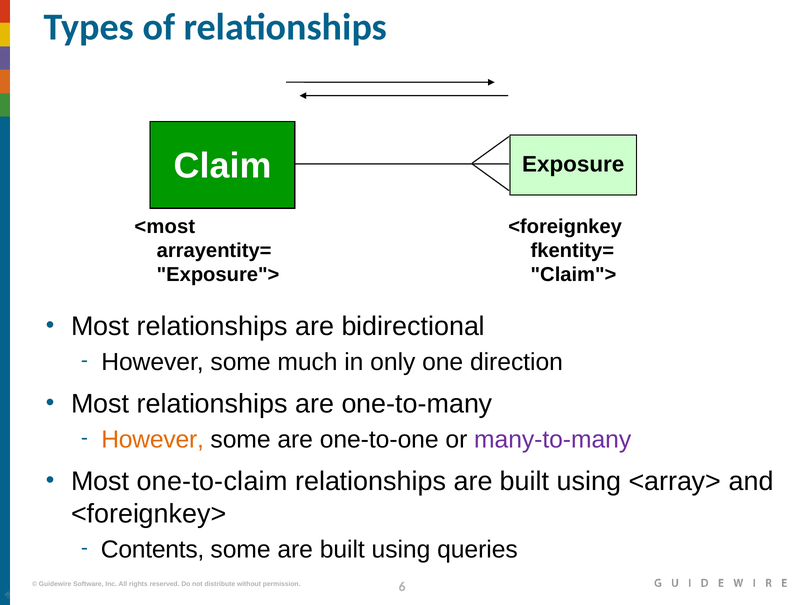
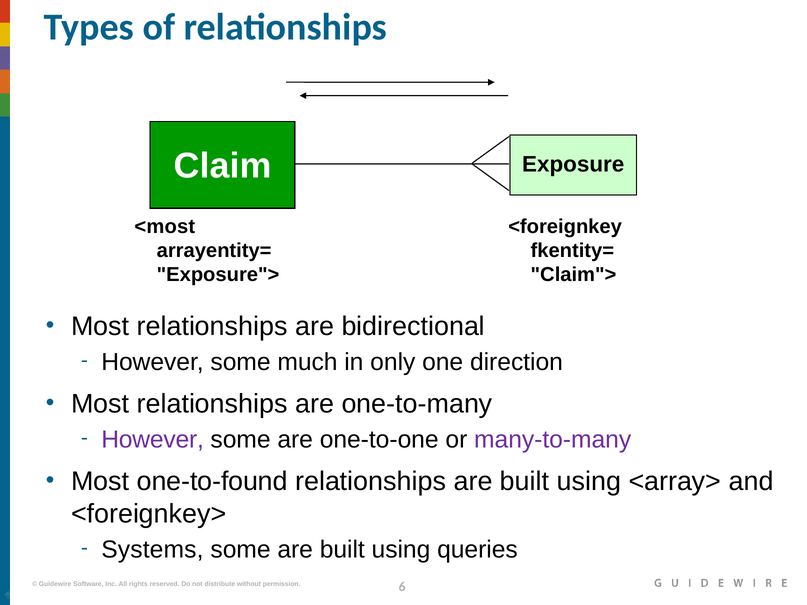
However colour: orange -> purple (153, 440)
one-to-claim: one-to-claim -> one-to-found (212, 482)
Contents: Contents -> Systems (152, 550)
